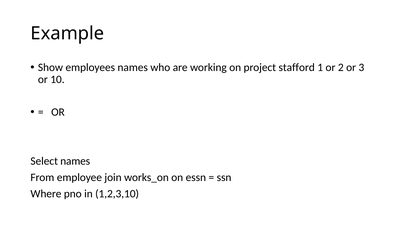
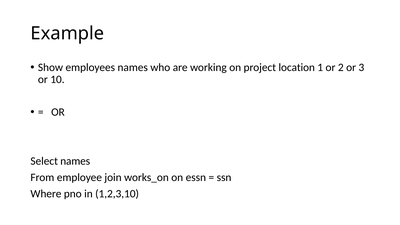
stafford: stafford -> location (297, 67)
